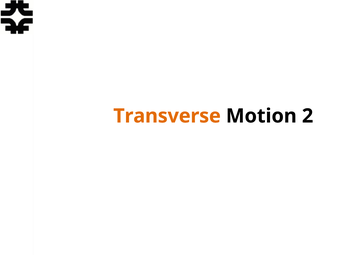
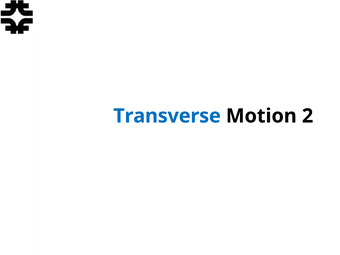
Transverse colour: orange -> blue (167, 116)
